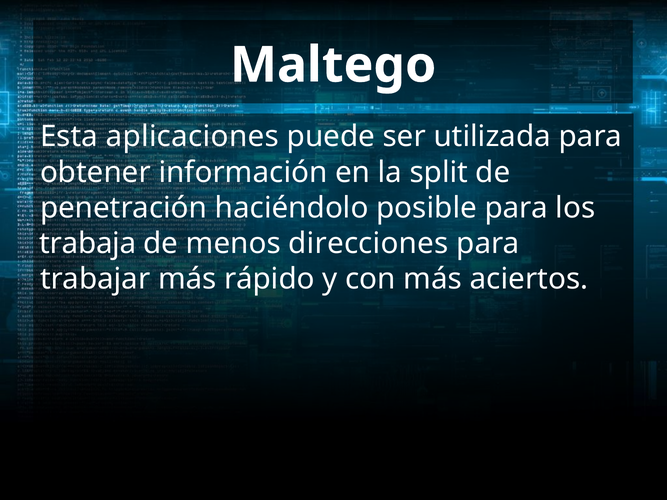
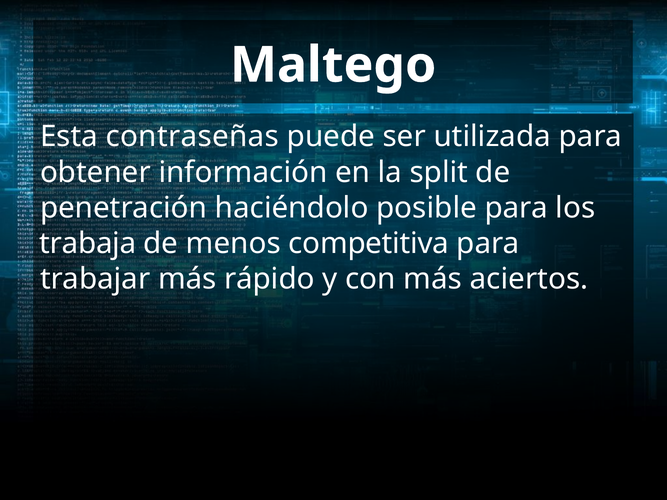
aplicaciones: aplicaciones -> contraseñas (192, 137)
direcciones: direcciones -> competitiva (369, 243)
